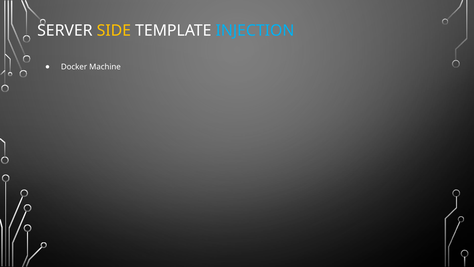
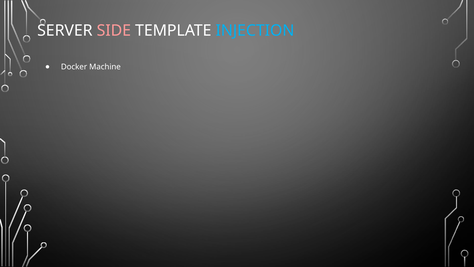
SIDE colour: yellow -> pink (114, 31)
